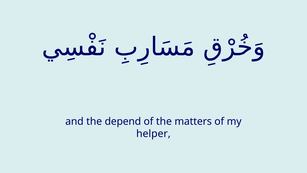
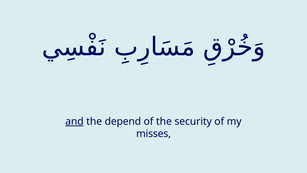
and underline: none -> present (74, 121)
matters: matters -> security (193, 121)
helper: helper -> misses (154, 133)
